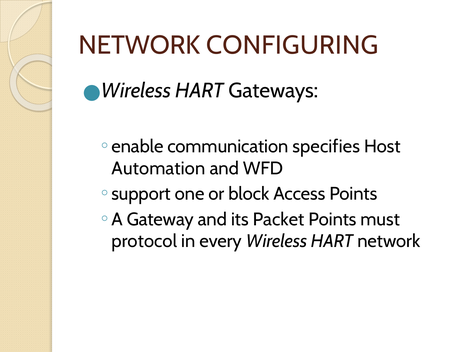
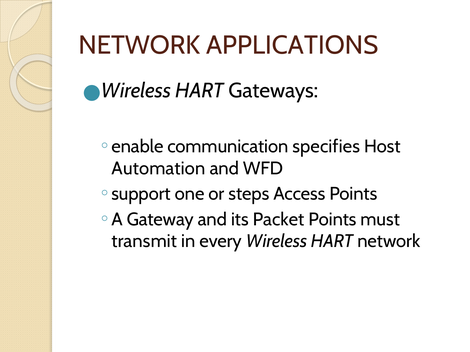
CONFIGURING: CONFIGURING -> APPLICATIONS (292, 45)
block: block -> steps (249, 194)
protocol: protocol -> transmit (144, 242)
